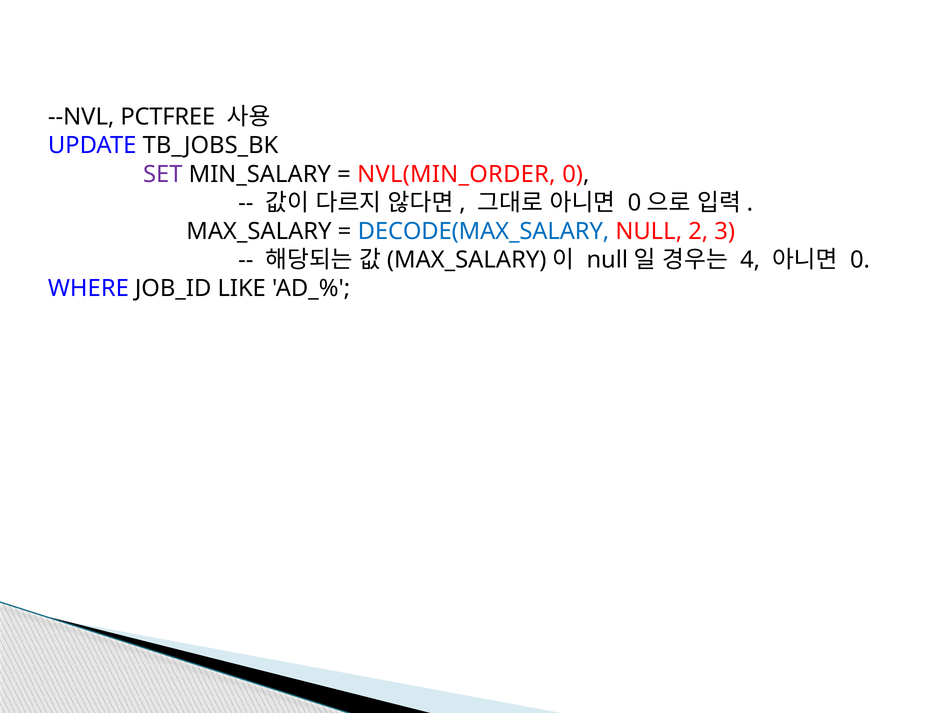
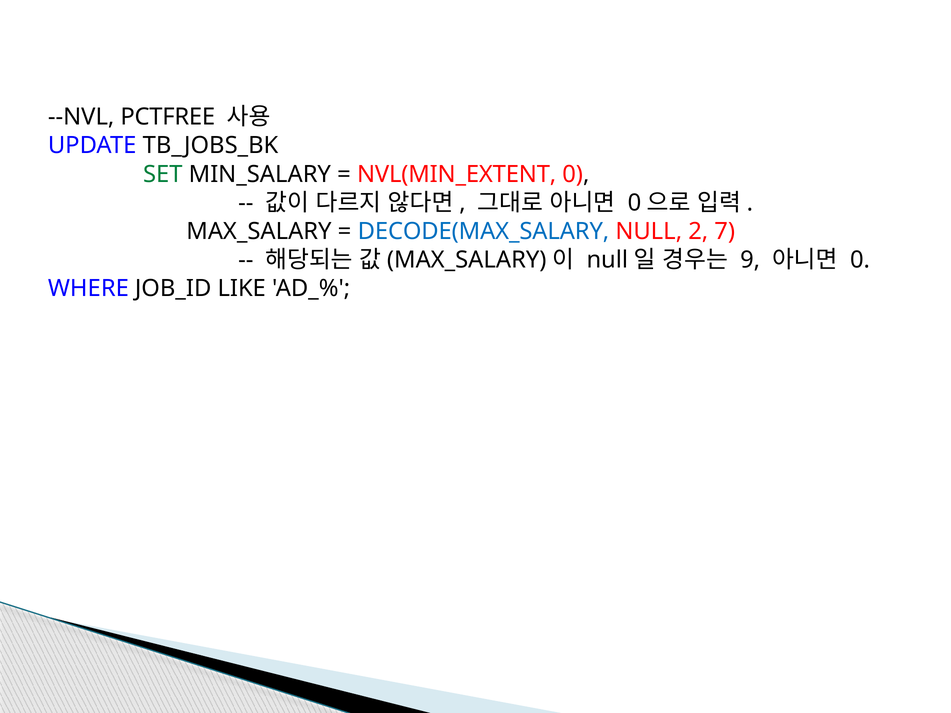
SET colour: purple -> green (163, 174)
NVL(MIN_ORDER: NVL(MIN_ORDER -> NVL(MIN_EXTENT (457, 174)
3: 3 -> 7 (725, 231)
4: 4 -> 9 (750, 260)
